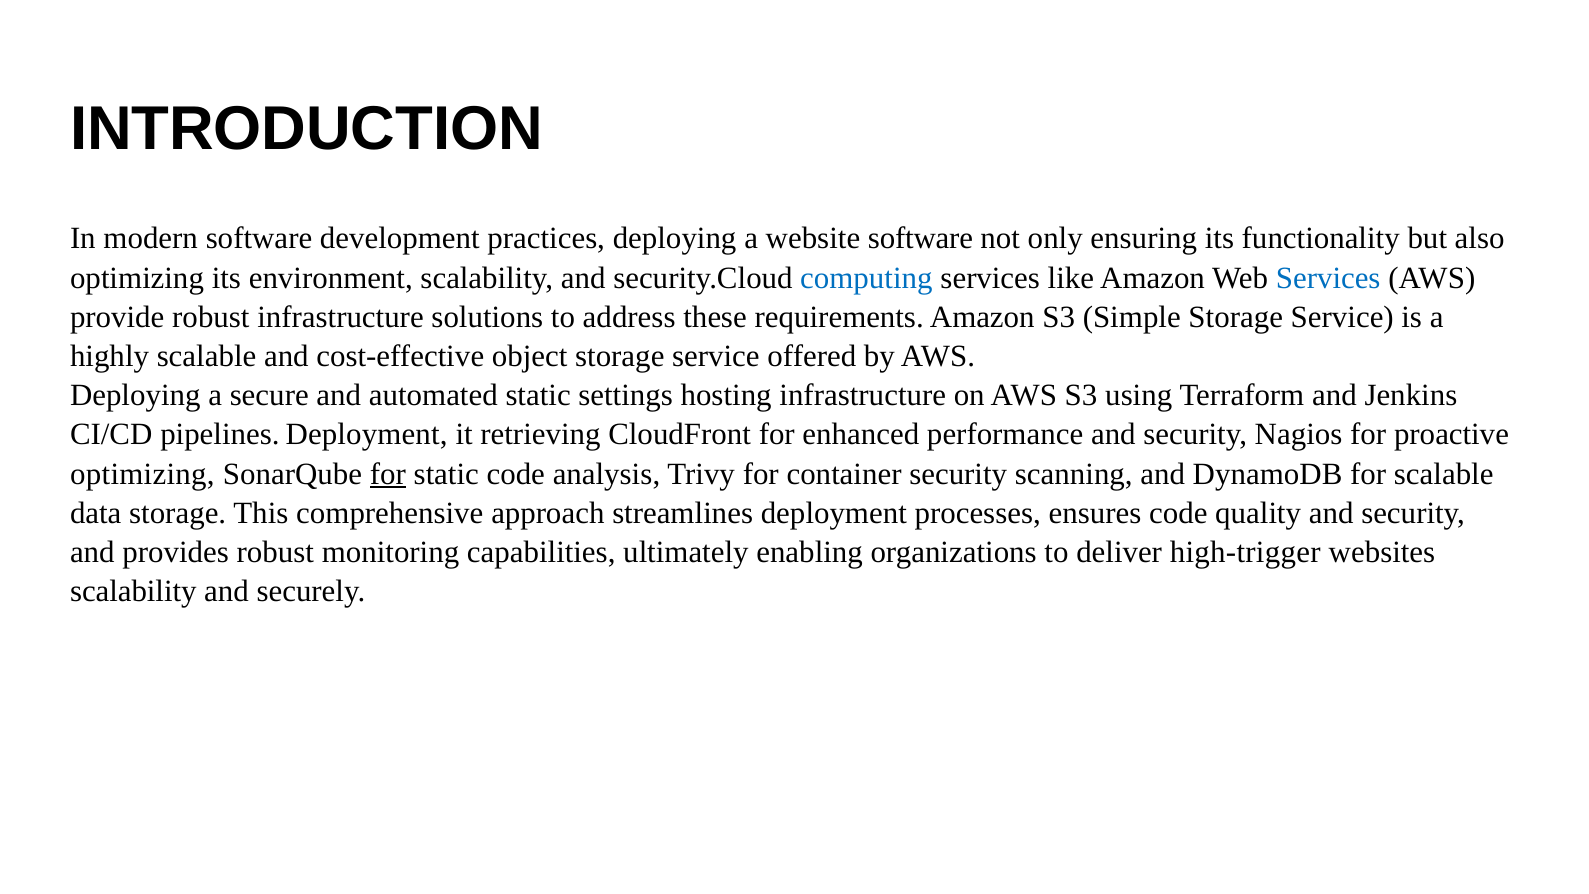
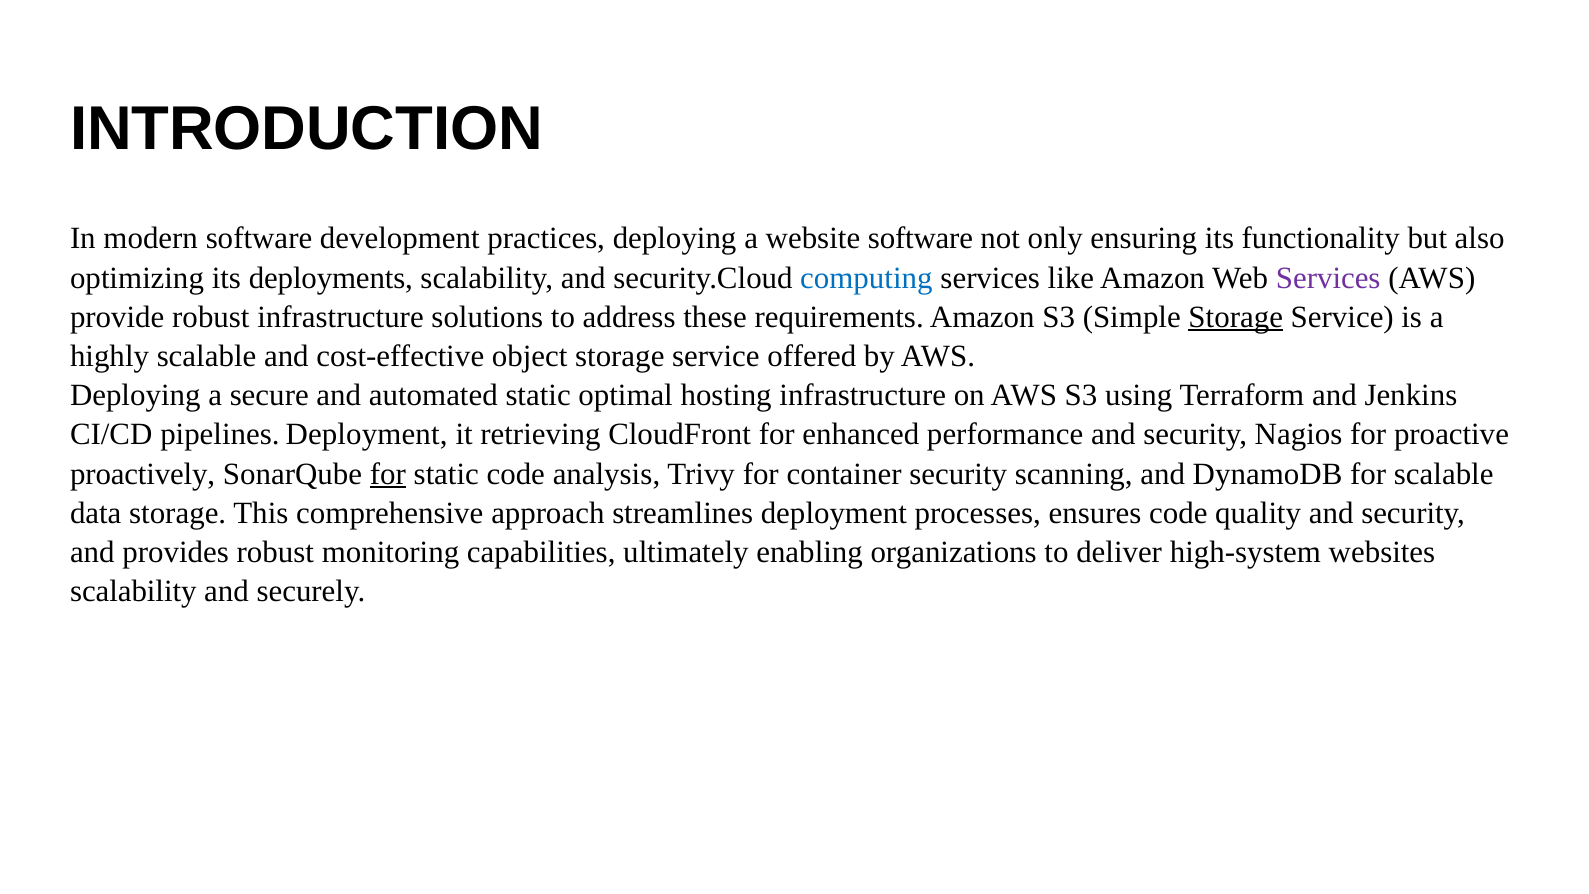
environment: environment -> deployments (331, 278)
Services colour: blue -> purple (1328, 278)
Storage underline: none -> present (1236, 317)
settings: settings -> optimal (626, 395)
optimizing: optimizing -> proactively (143, 474)
high-trigger: high-trigger -> high-system (1245, 552)
